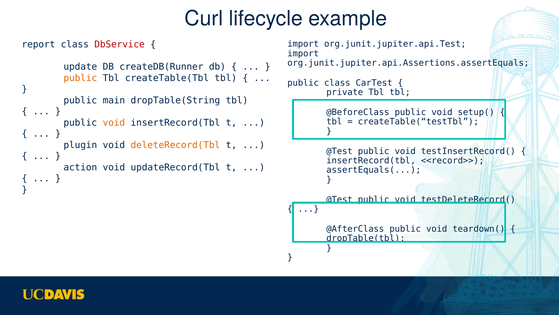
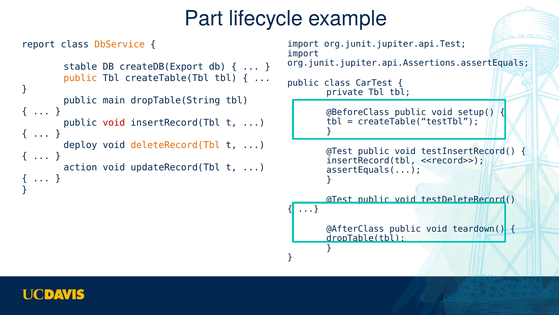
Curl: Curl -> Part (204, 19)
DbService colour: red -> orange (120, 44)
update: update -> stable (80, 67)
createDB(Runner: createDB(Runner -> createDB(Export (161, 67)
void colour: orange -> red (114, 122)
plugin: plugin -> deploy (80, 145)
